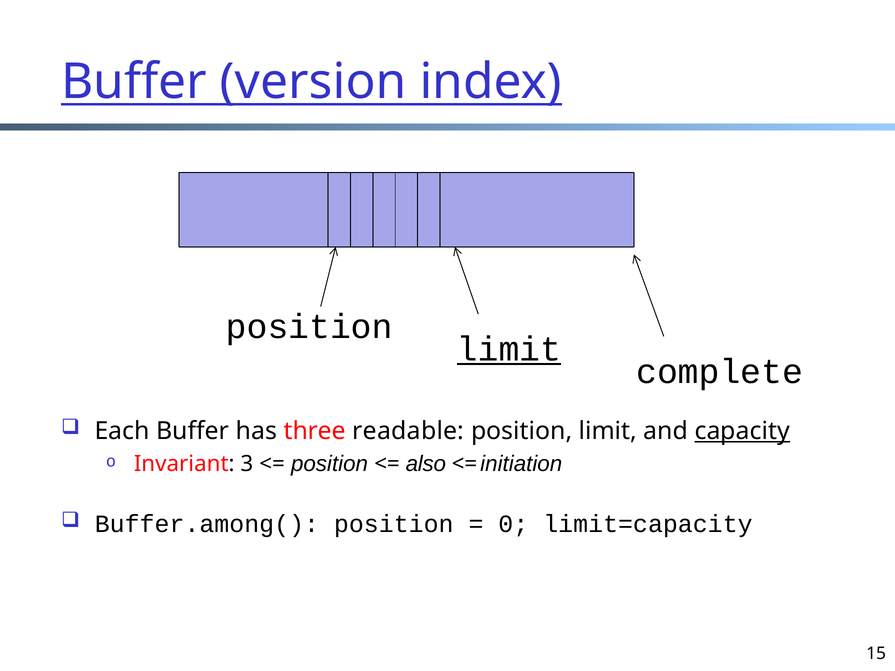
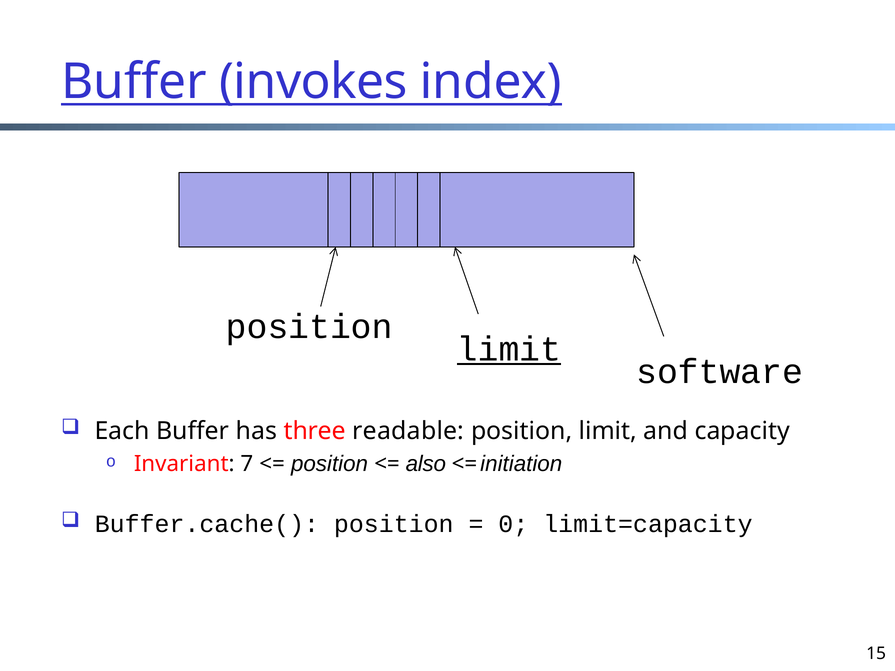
version: version -> invokes (313, 82)
complete: complete -> software (720, 372)
capacity underline: present -> none (742, 431)
3: 3 -> 7 (247, 464)
Buffer.among(: Buffer.among( -> Buffer.cache( (207, 524)
